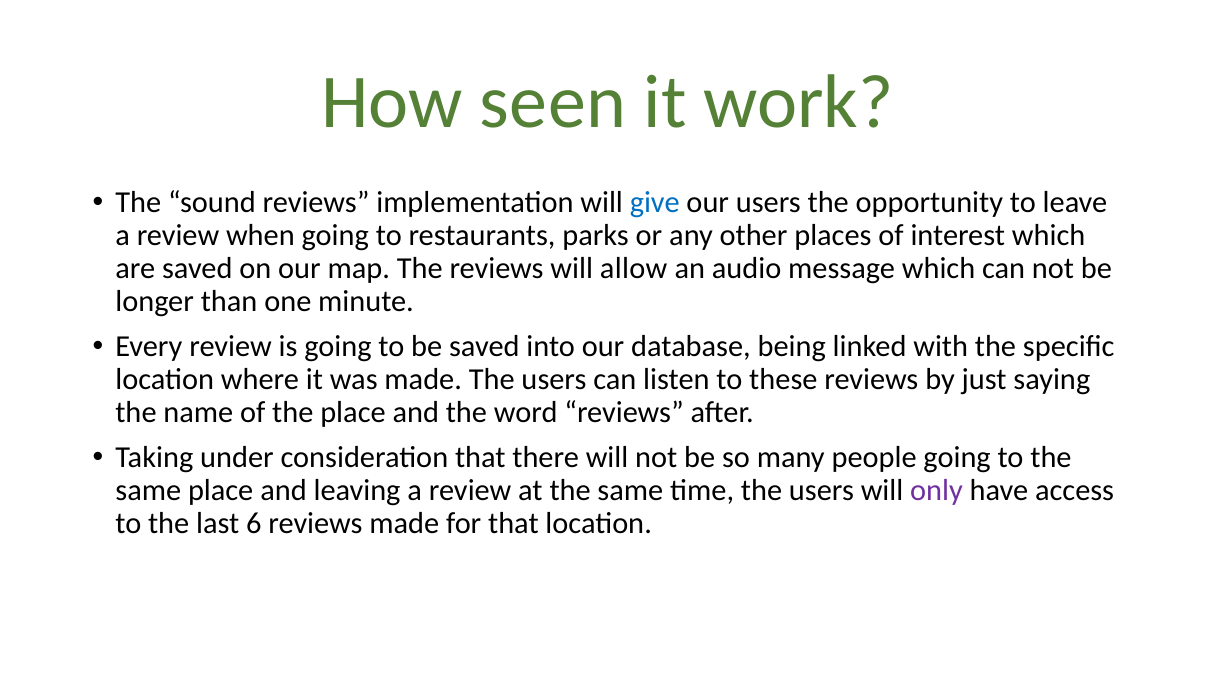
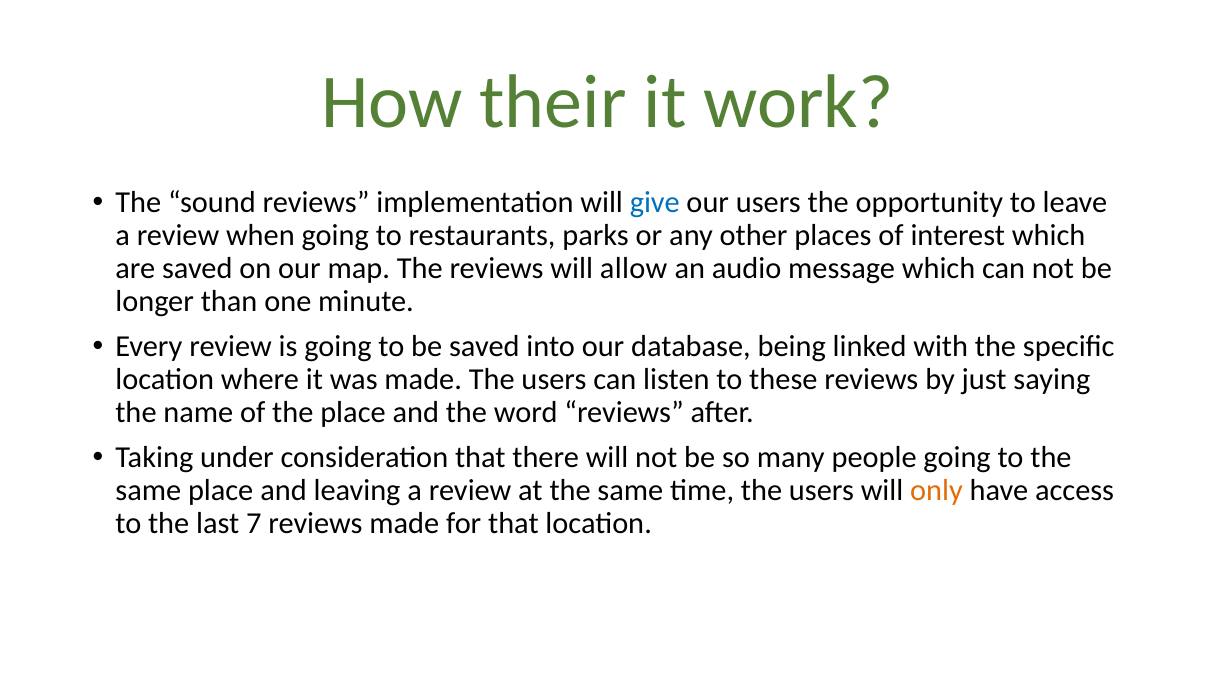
seen: seen -> their (553, 102)
only colour: purple -> orange (936, 490)
6: 6 -> 7 (254, 523)
